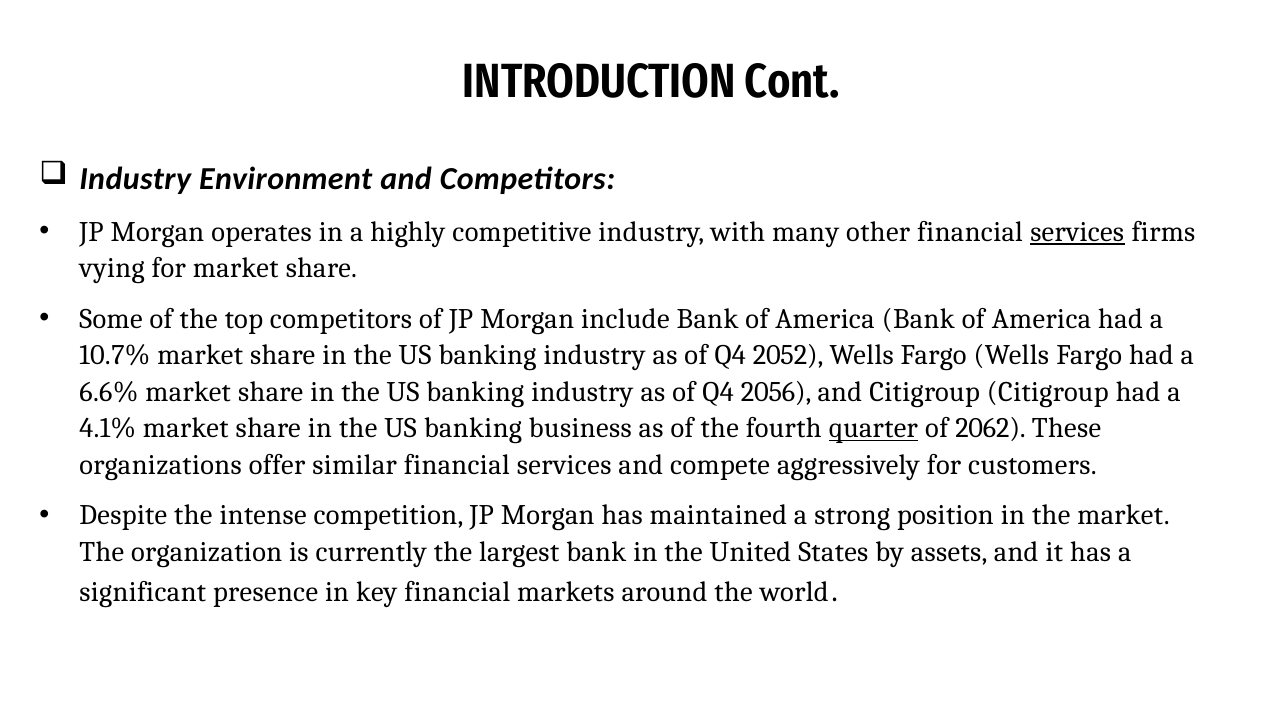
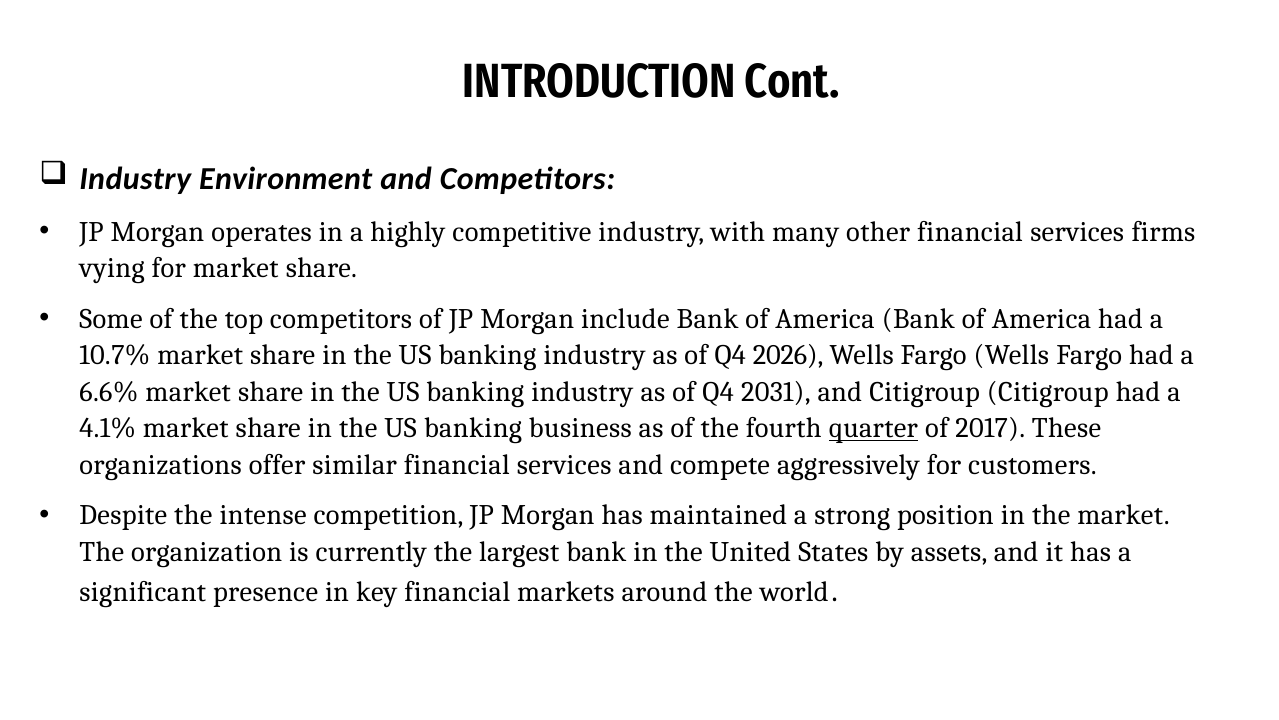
services underline: present -> none (1077, 232)
2052: 2052 -> 2026 (788, 355)
2056: 2056 -> 2031 (776, 392)
2062: 2062 -> 2017 (990, 428)
